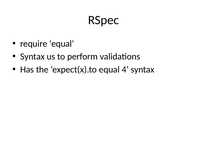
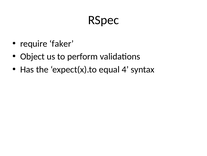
require equal: equal -> faker (62, 43)
Syntax: Syntax -> Object (32, 56)
